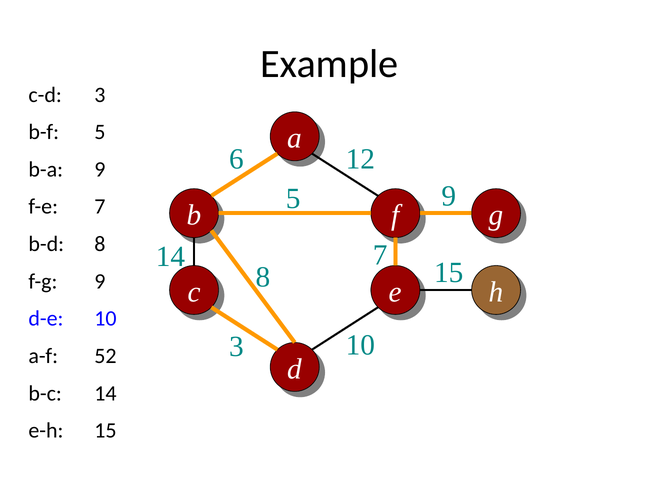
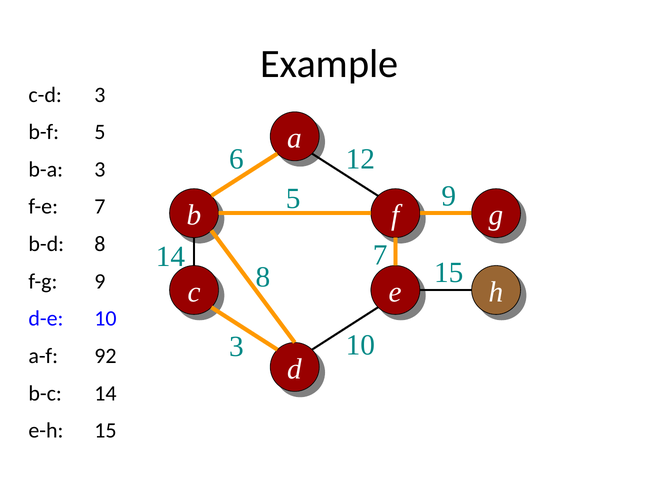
b-a 9: 9 -> 3 (100, 170)
52: 52 -> 92 (105, 356)
